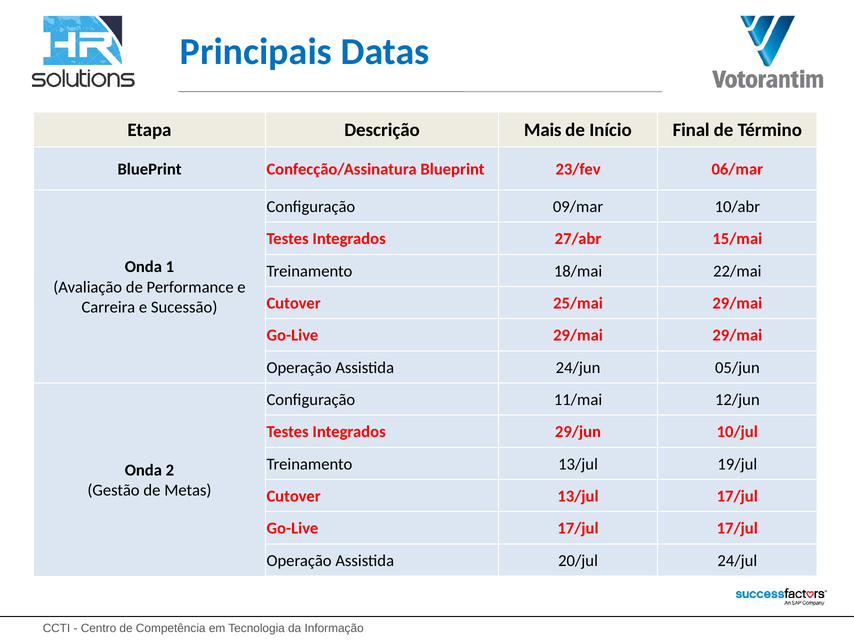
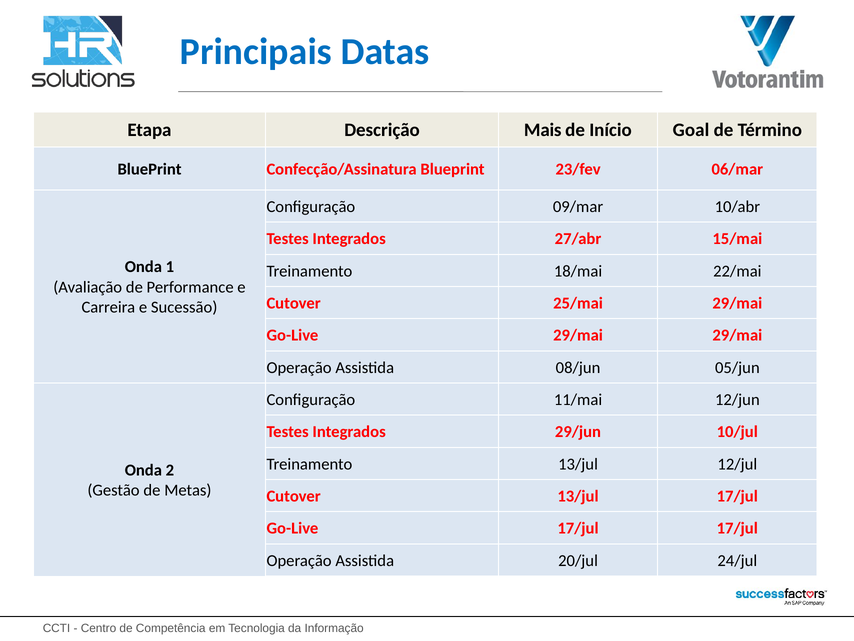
Final: Final -> Goal (691, 130)
24/jun: 24/jun -> 08/jun (578, 367)
19/jul: 19/jul -> 12/jul (737, 464)
